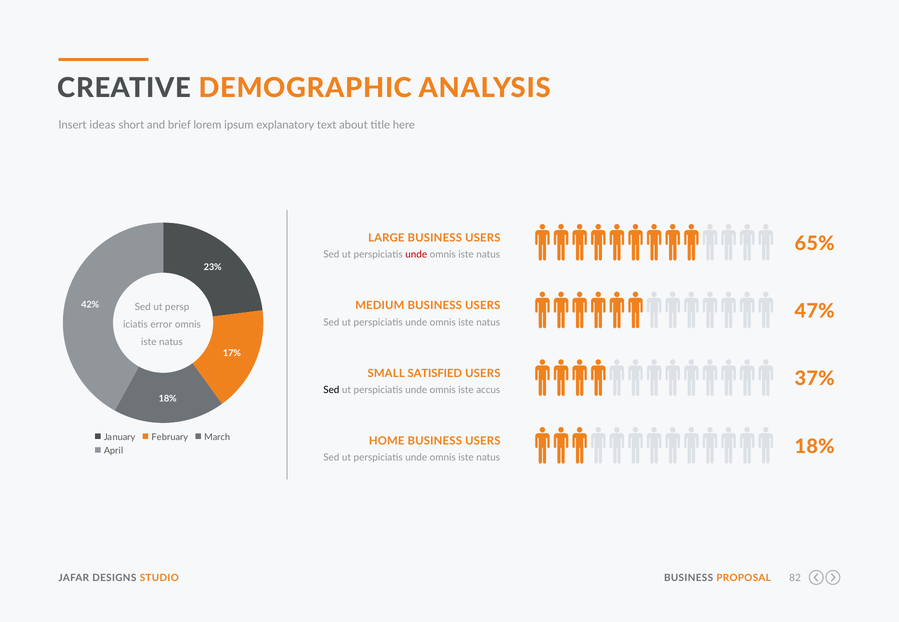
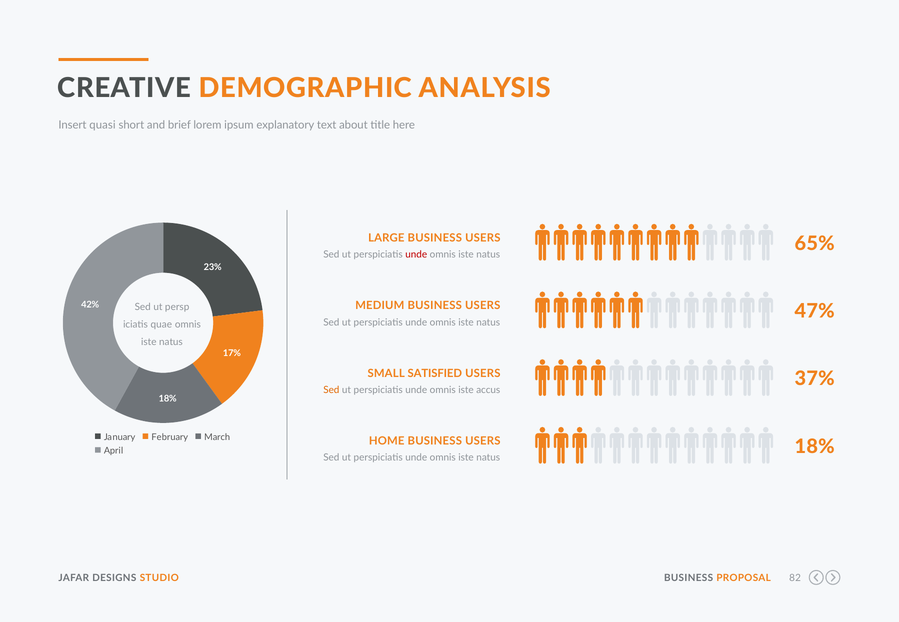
ideas: ideas -> quasi (102, 125)
error: error -> quae (161, 325)
Sed colour: black -> orange (331, 390)
